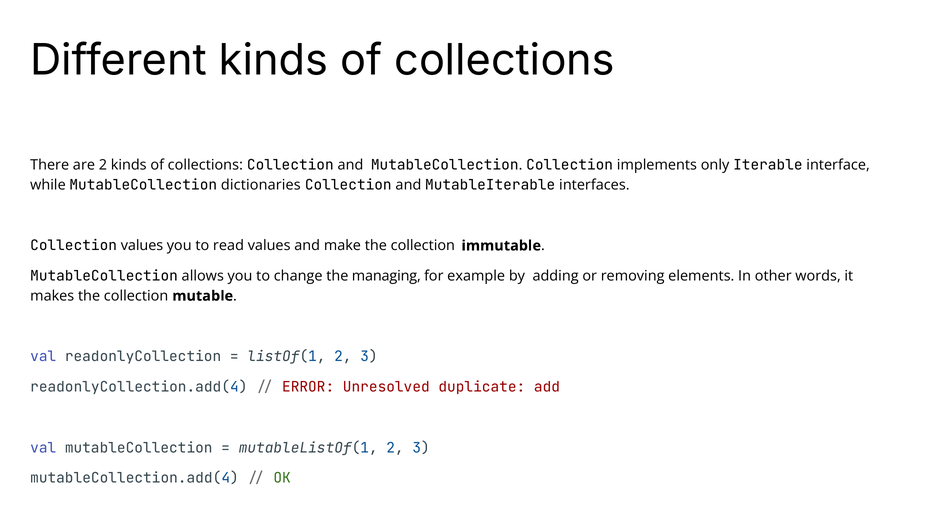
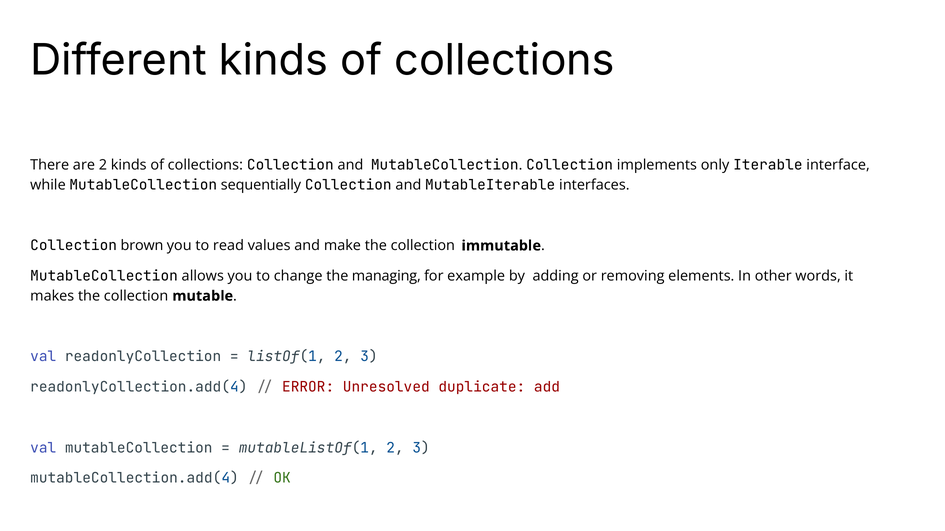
dictionaries: dictionaries -> sequentially (261, 185)
Collection values: values -> brown (142, 246)
